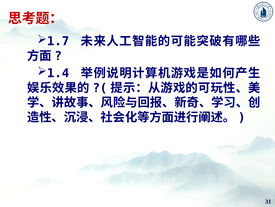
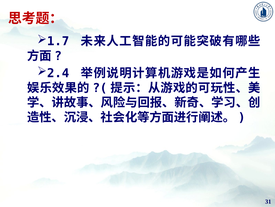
1.4: 1.4 -> 2.4 (58, 73)
